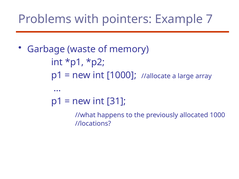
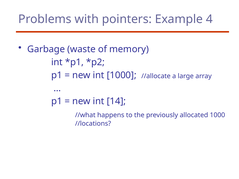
7: 7 -> 4 (209, 19)
31: 31 -> 14 (116, 101)
